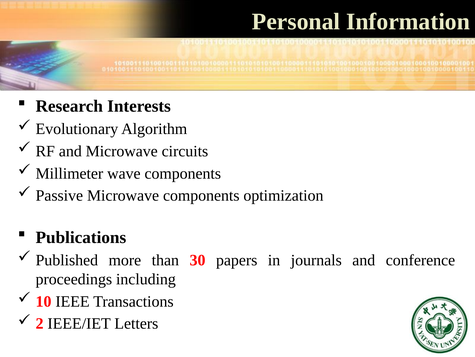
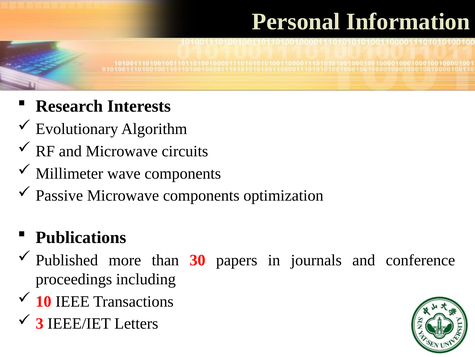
2: 2 -> 3 (40, 323)
